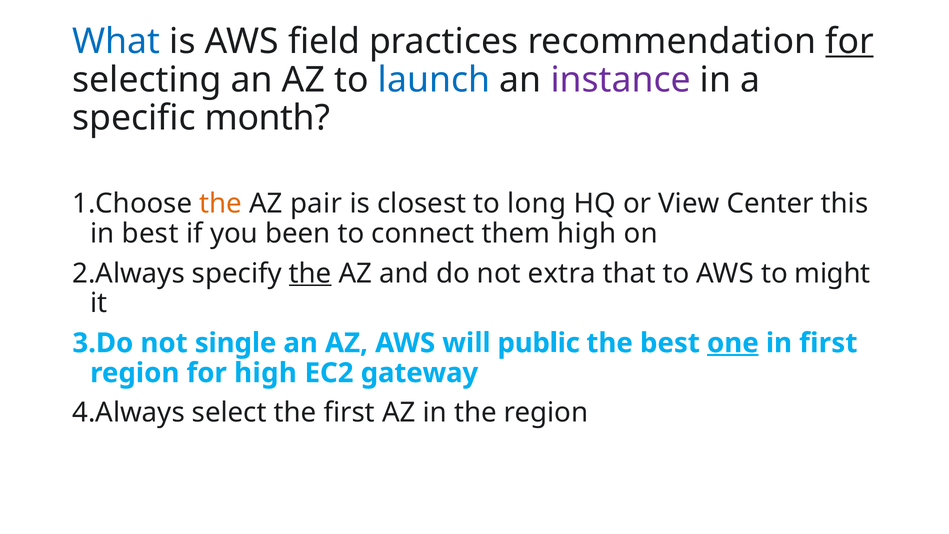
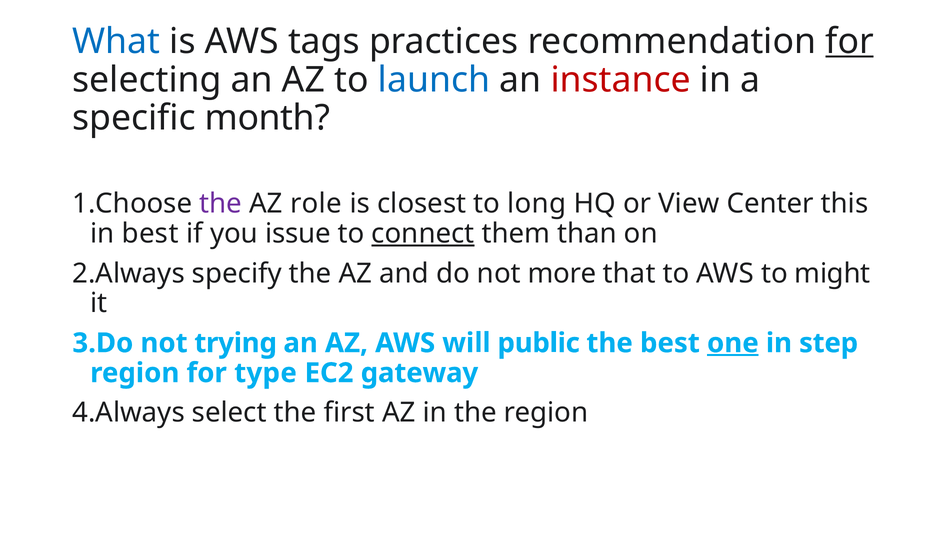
field: field -> tags (324, 41)
instance colour: purple -> red (621, 80)
the colour: orange -> purple (221, 204)
pair: pair -> role (316, 204)
been: been -> issue (298, 233)
connect underline: none -> present (423, 233)
them high: high -> than (587, 233)
the underline: present -> none (310, 273)
extra: extra -> more (562, 273)
single: single -> trying (236, 343)
in first: first -> step (829, 343)
for high: high -> type (266, 373)
